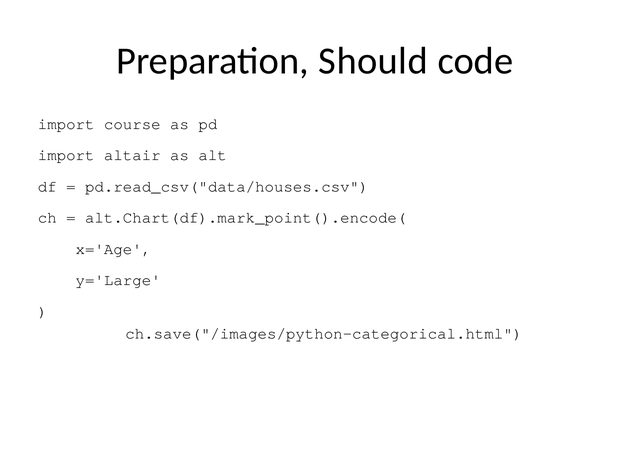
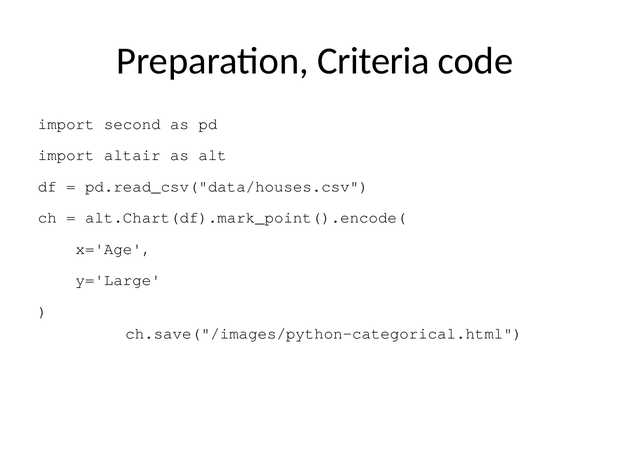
Should: Should -> Criteria (374, 61)
course: course -> second (132, 124)
